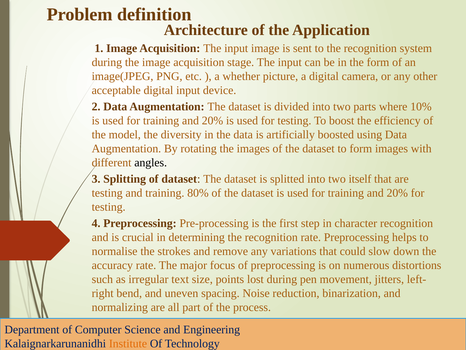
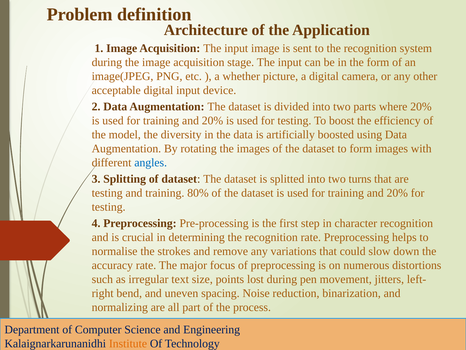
where 10%: 10% -> 20% (421, 107)
angles colour: black -> blue (151, 163)
itself: itself -> turns (360, 179)
